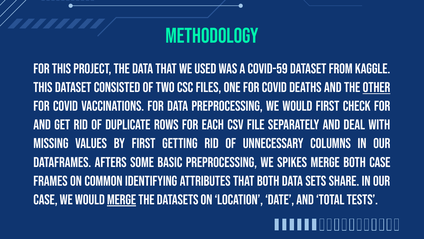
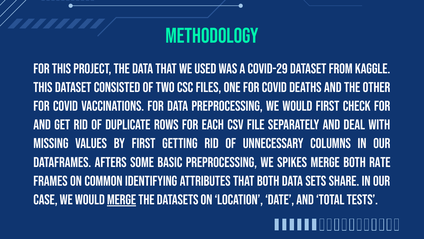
Covid-59: Covid-59 -> Covid-29 (268, 69)
other underline: present -> none (376, 87)
both case: case -> rate (380, 162)
